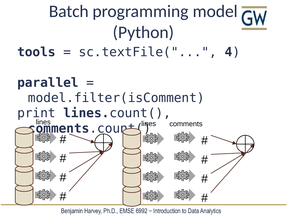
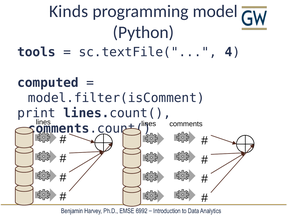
Batch: Batch -> Kinds (69, 11)
parallel: parallel -> computed (48, 83)
